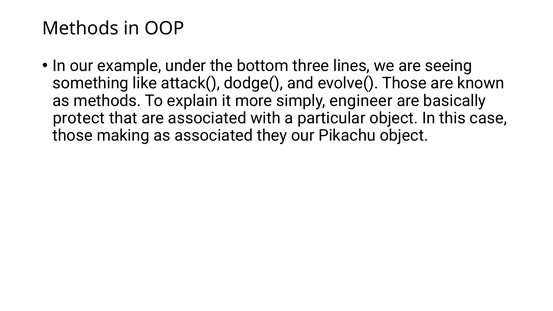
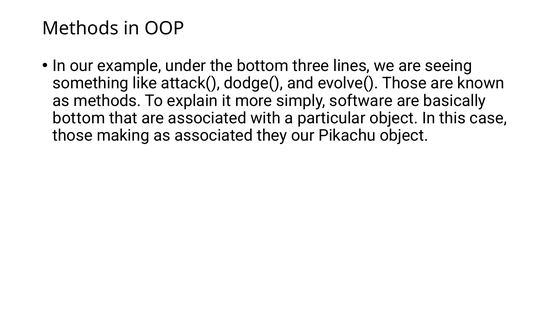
engineer: engineer -> software (361, 101)
protect: protect -> bottom (79, 118)
